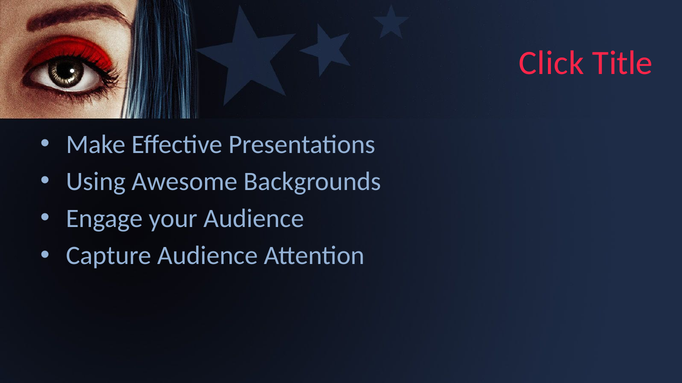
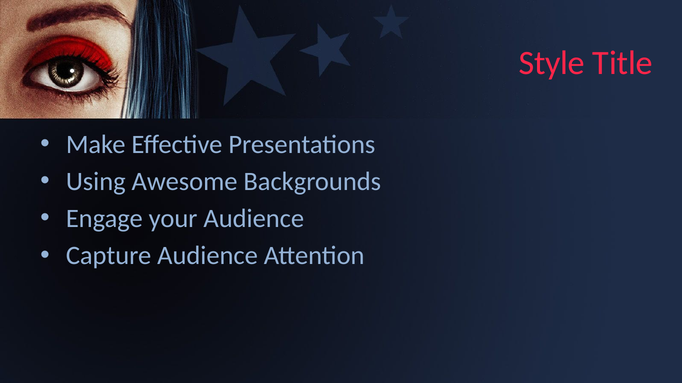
Click: Click -> Style (552, 63)
